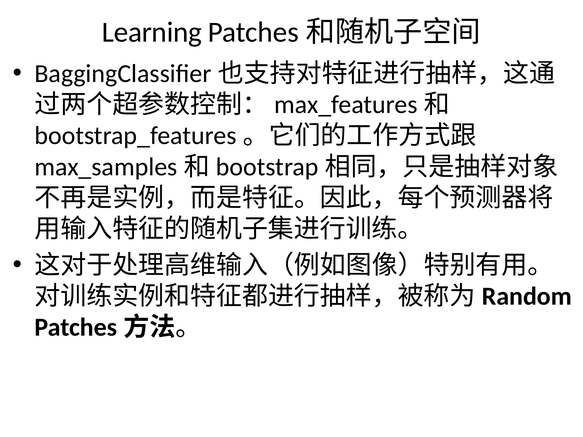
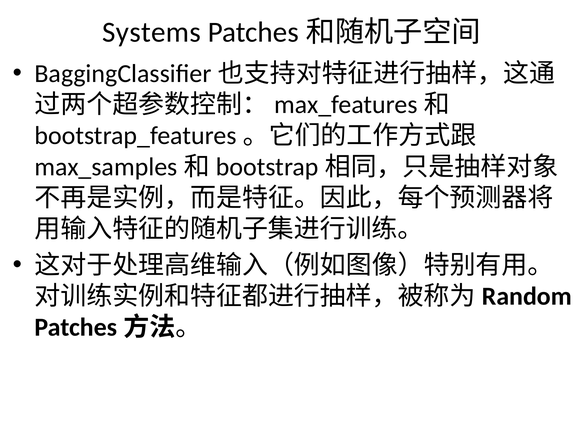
Learning: Learning -> Systems (152, 32)
